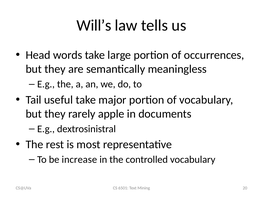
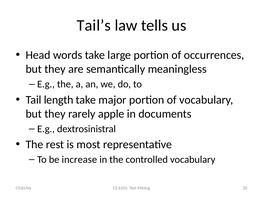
Will’s: Will’s -> Tail’s (94, 25)
useful: useful -> length (59, 100)
